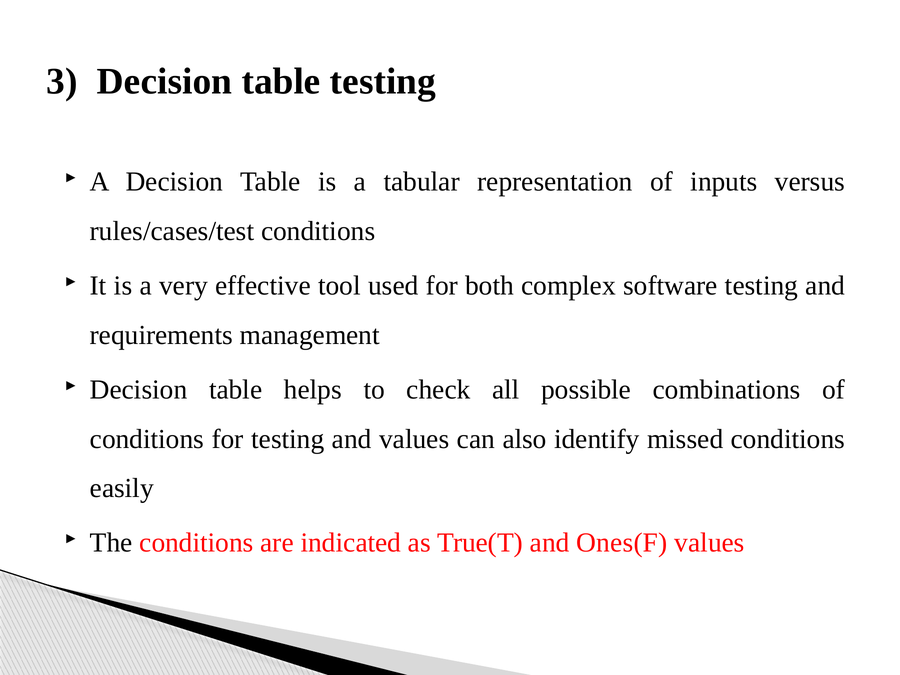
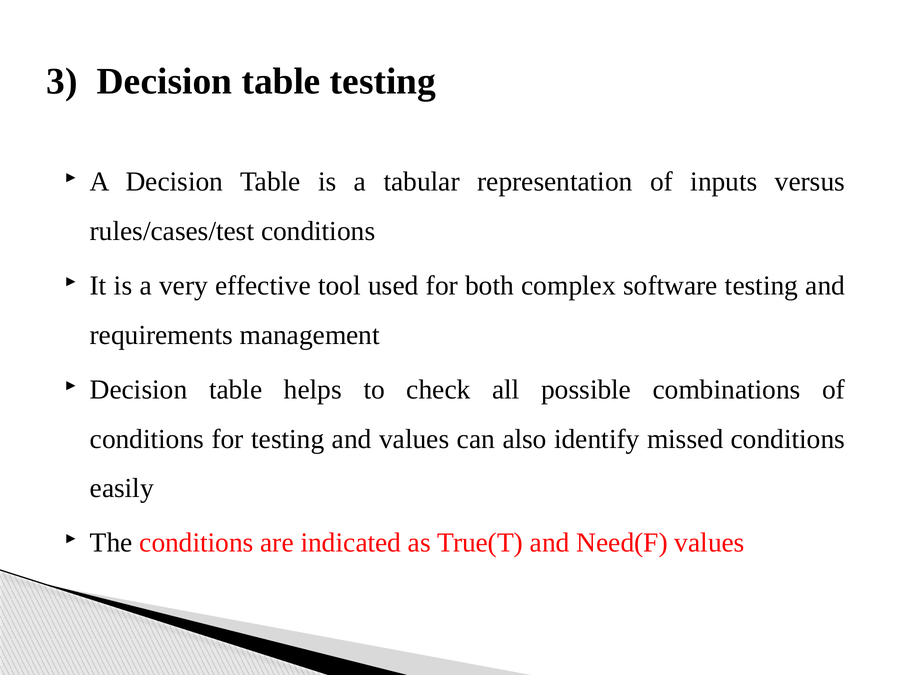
Ones(F: Ones(F -> Need(F (622, 543)
